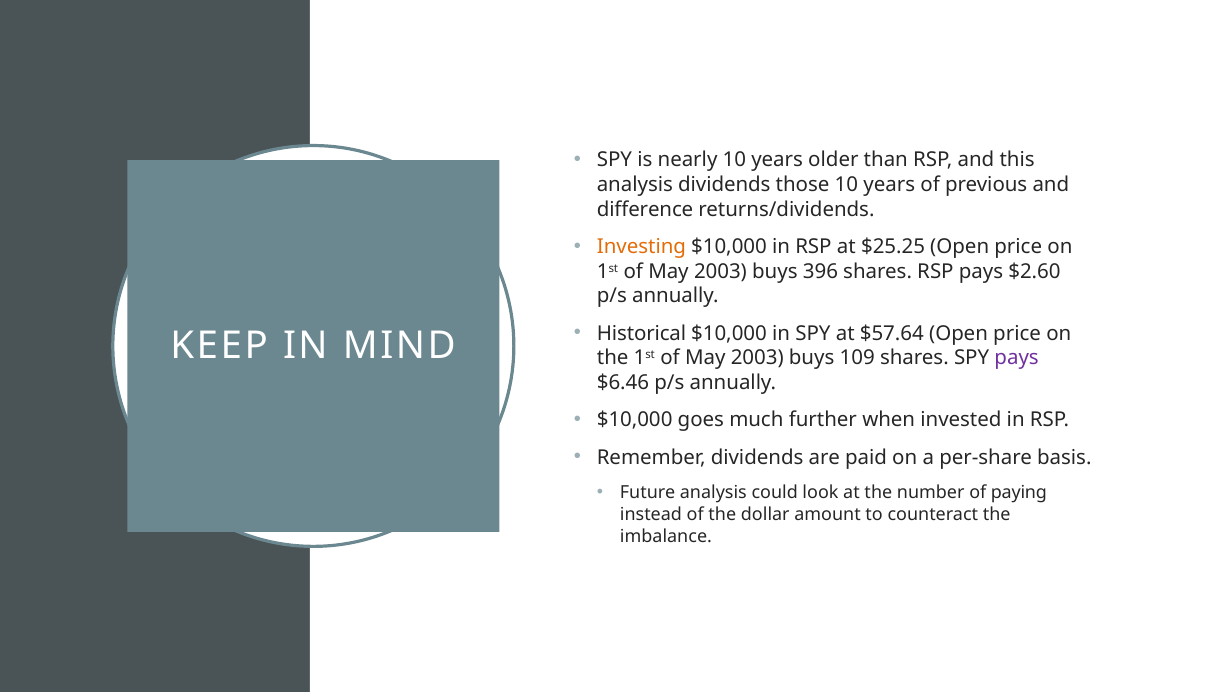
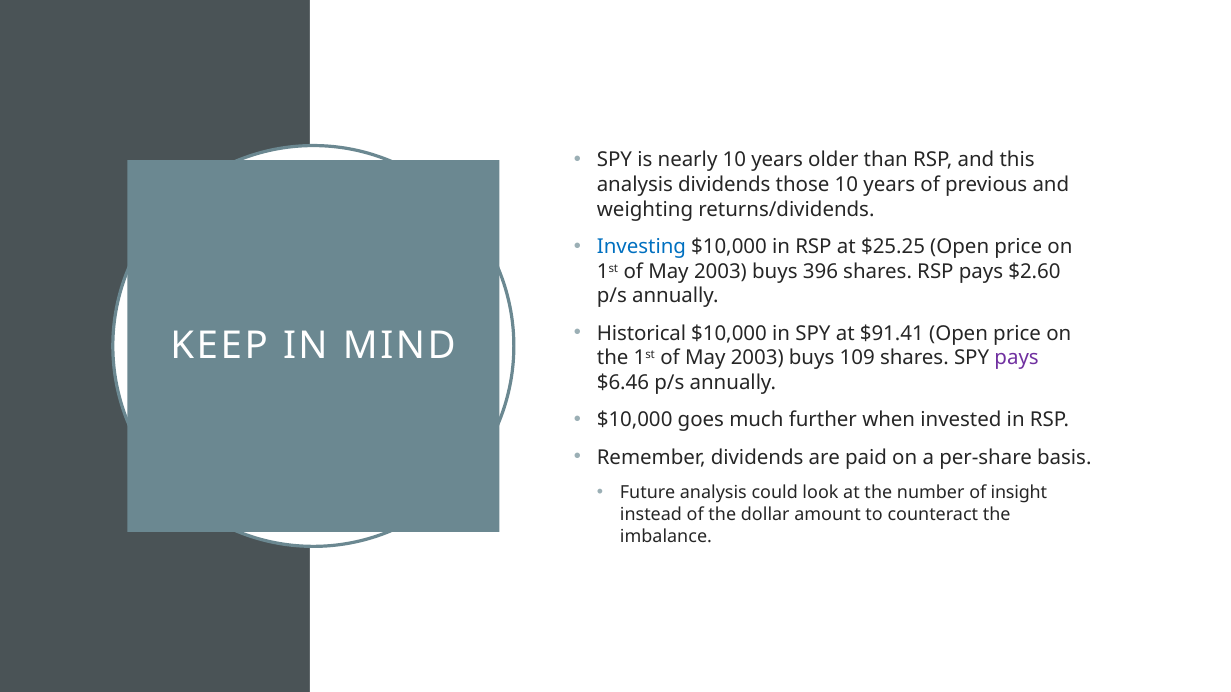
difference: difference -> weighting (645, 209)
Investing colour: orange -> blue (641, 247)
$57.64: $57.64 -> $91.41 (892, 333)
paying: paying -> insight (1019, 493)
